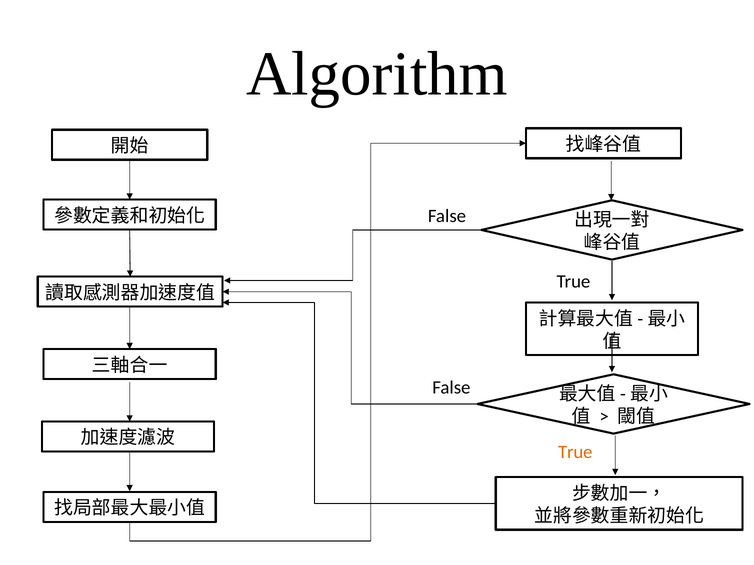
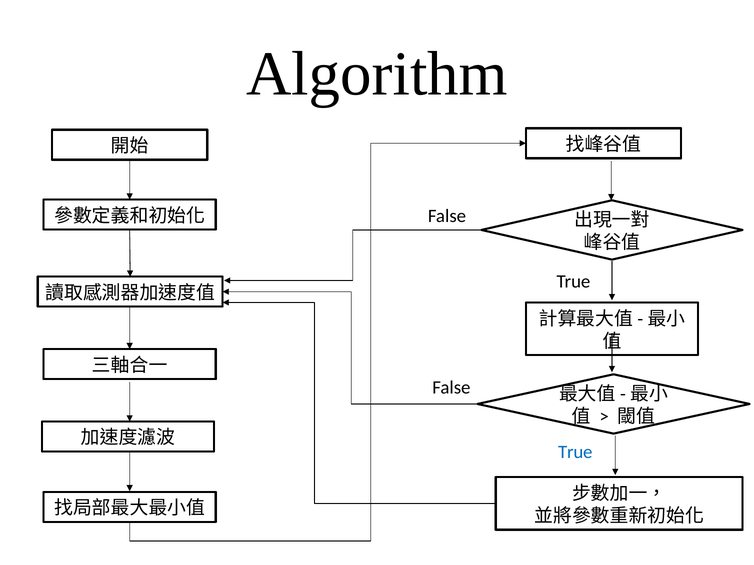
True colour: orange -> blue (575, 452)
